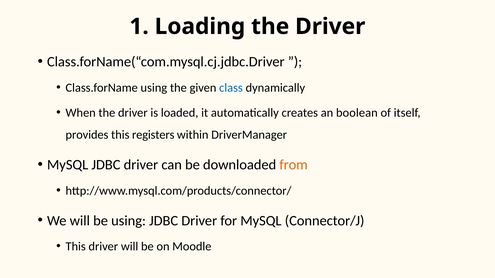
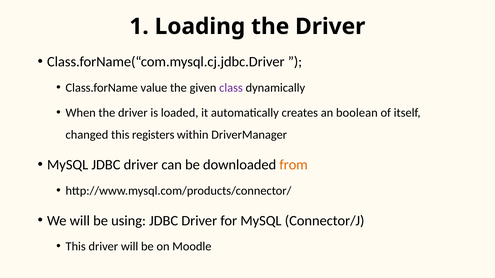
Class.forName using: using -> value (154, 88)
class colour: blue -> purple (231, 88)
provides: provides -> changed (87, 135)
